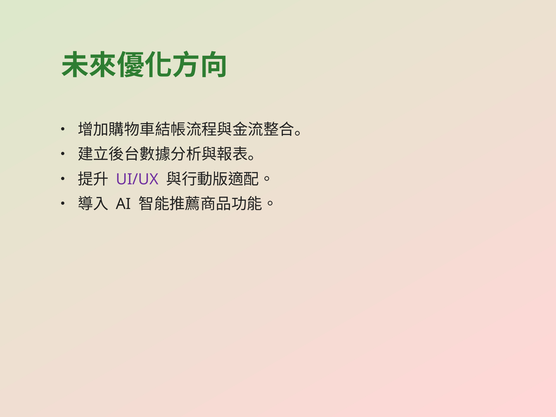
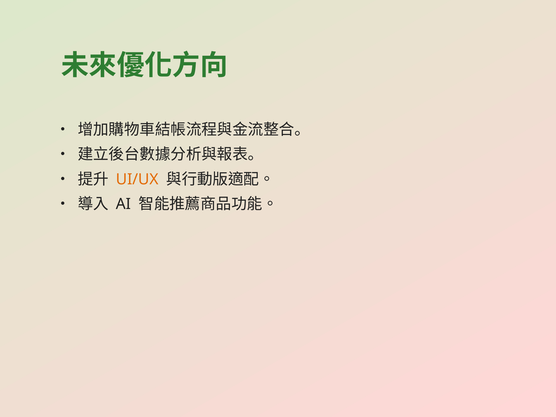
UI/UX colour: purple -> orange (137, 179)
